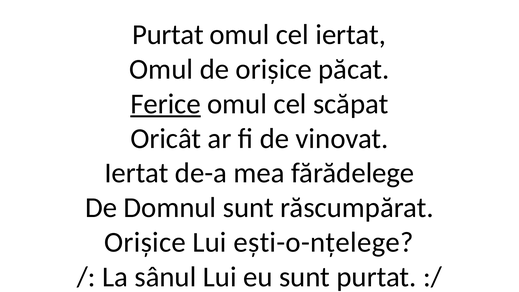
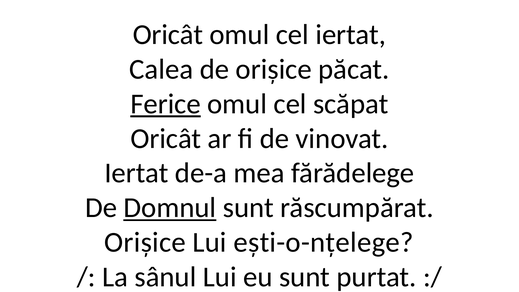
Purtat: Purtat -> Oricât (168, 35)
Omul: Omul -> Calea (161, 69)
Domnul underline: none -> present (170, 208)
